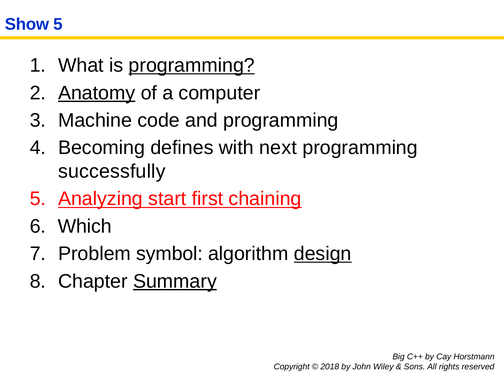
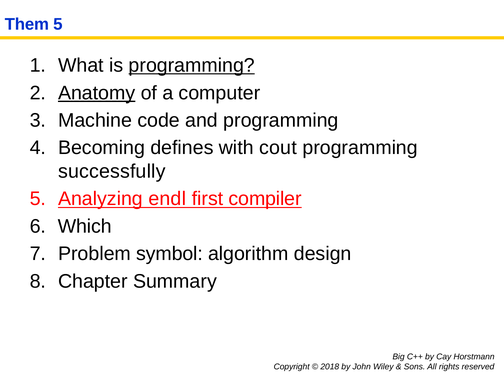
Show: Show -> Them (27, 24)
next: next -> cout (278, 148)
start: start -> endl (167, 199)
chaining: chaining -> compiler (265, 199)
design underline: present -> none (323, 254)
Summary underline: present -> none (175, 281)
